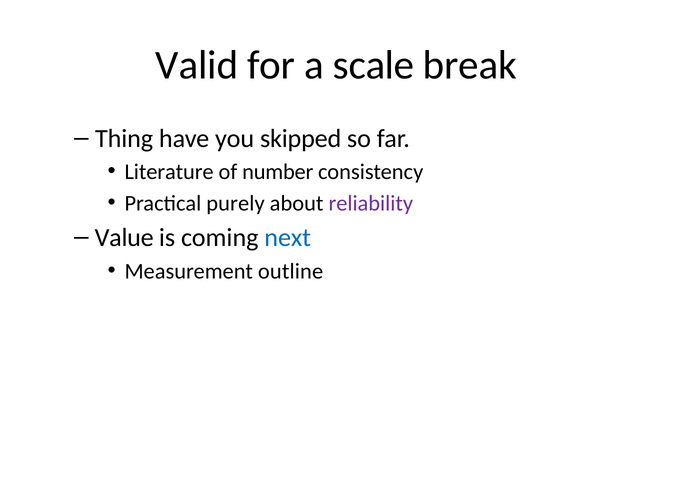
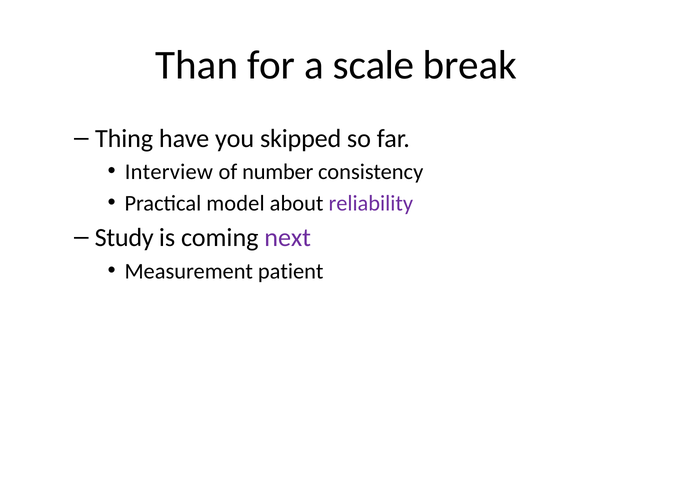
Valid: Valid -> Than (197, 65)
Literature: Literature -> Interview (169, 172)
purely: purely -> model (235, 203)
Value: Value -> Study (124, 238)
next colour: blue -> purple (288, 238)
outline: outline -> patient (291, 272)
